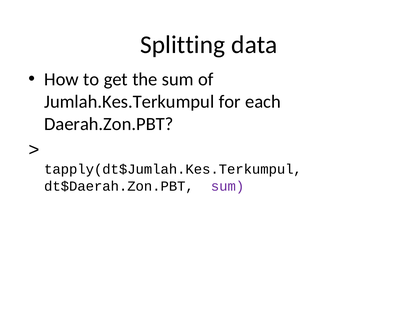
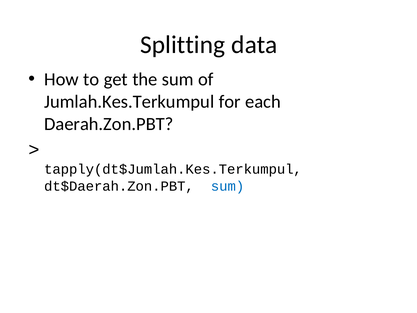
sum colour: purple -> blue (228, 186)
